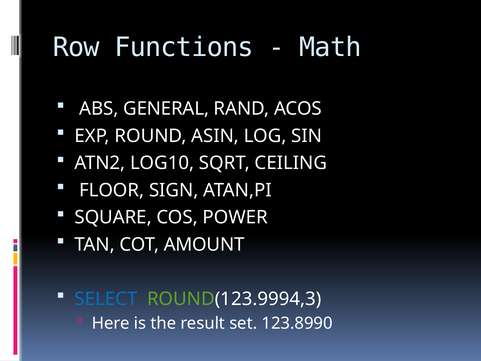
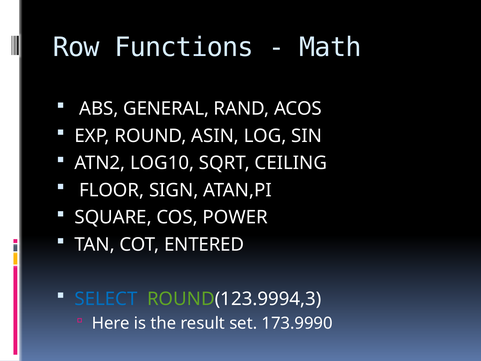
AMOUNT: AMOUNT -> ENTERED (204, 244)
123.8990: 123.8990 -> 173.9990 (297, 323)
